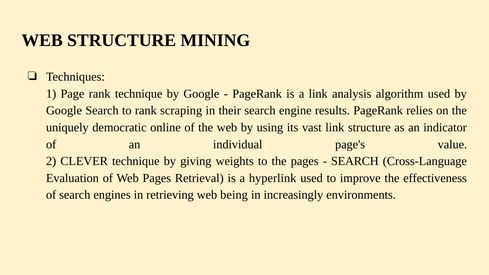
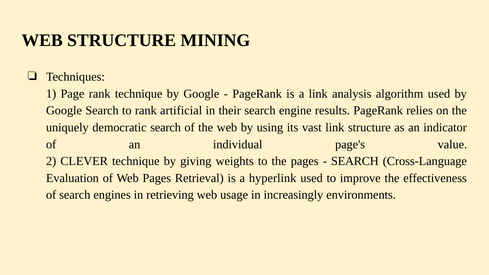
scraping: scraping -> artificial (181, 111)
democratic online: online -> search (166, 127)
being: being -> usage (234, 195)
